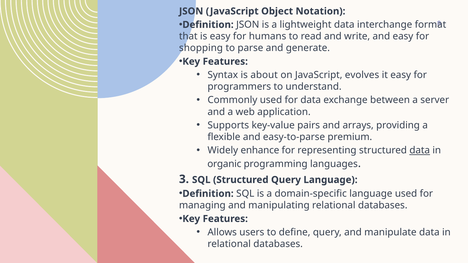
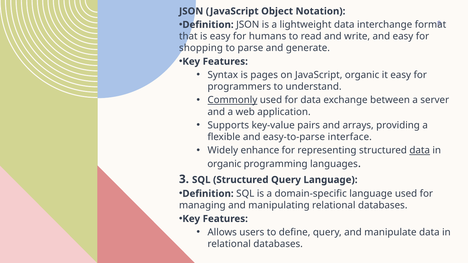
about: about -> pages (264, 75)
JavaScript evolves: evolves -> organic (362, 75)
Commonly underline: none -> present (232, 100)
premium: premium -> interface (350, 137)
